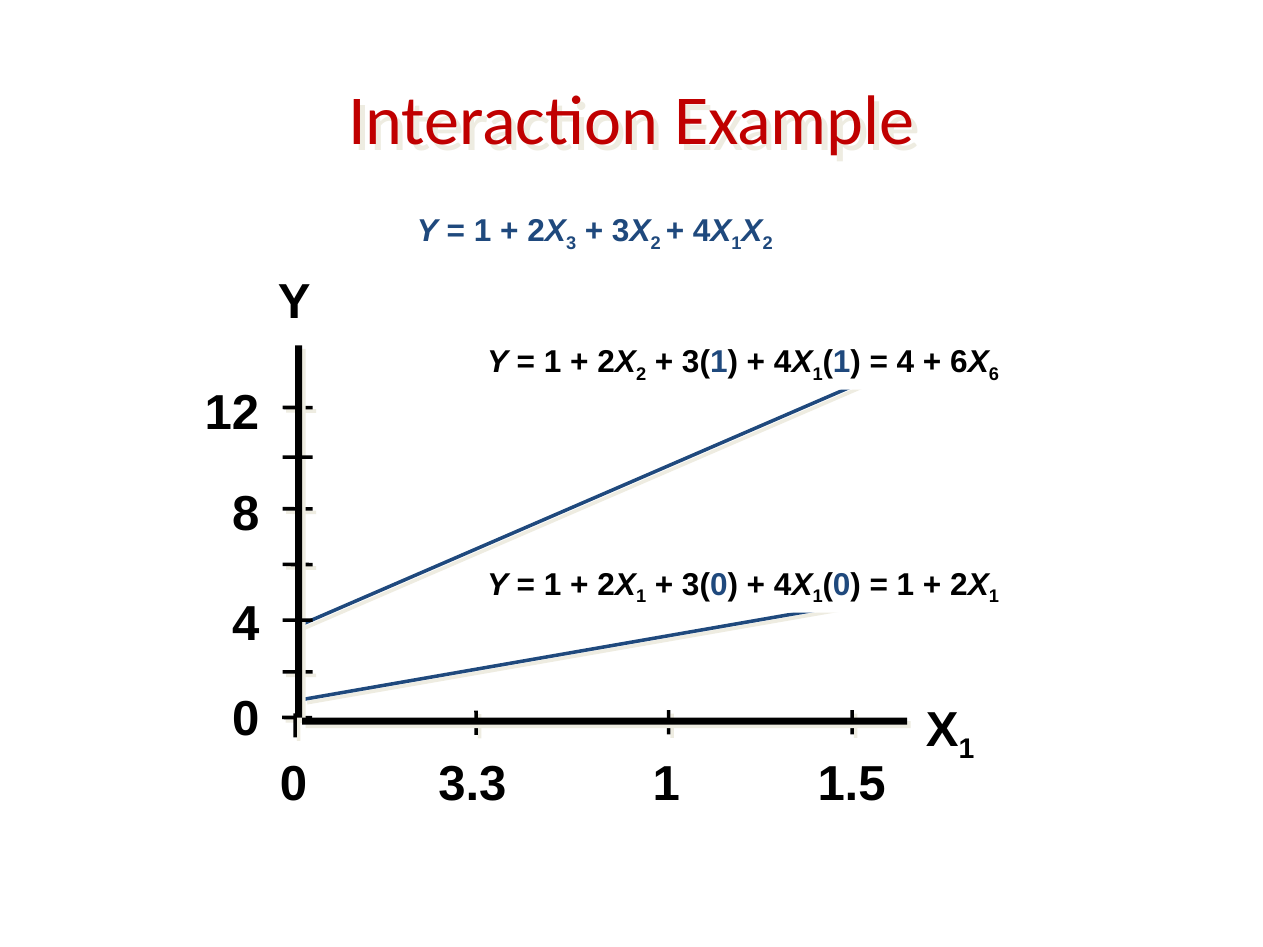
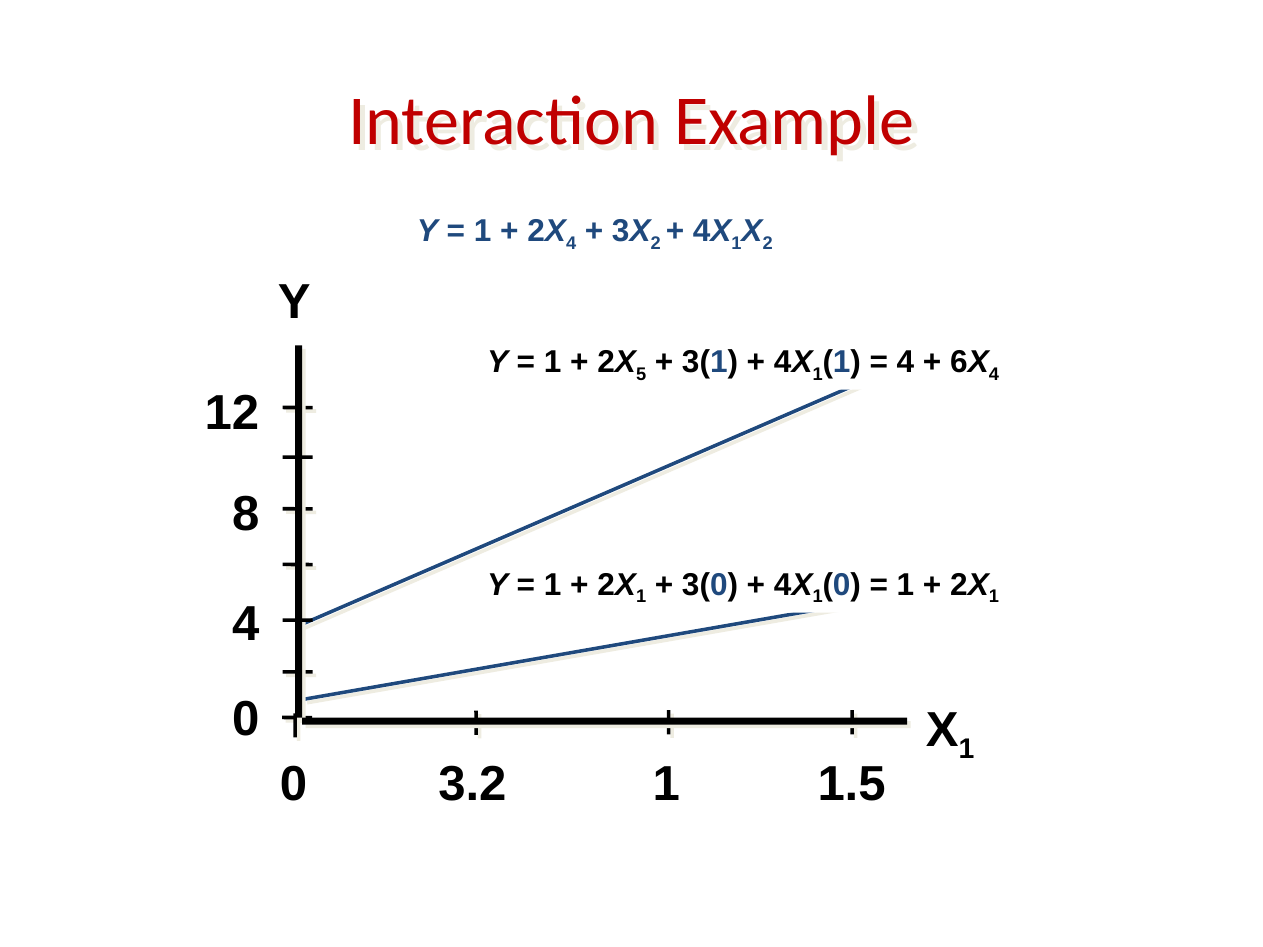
3: 3 -> 4 (571, 244)
2: 2 -> 5 (641, 374)
6: 6 -> 4 (994, 374)
3.3: 3.3 -> 3.2 (472, 785)
